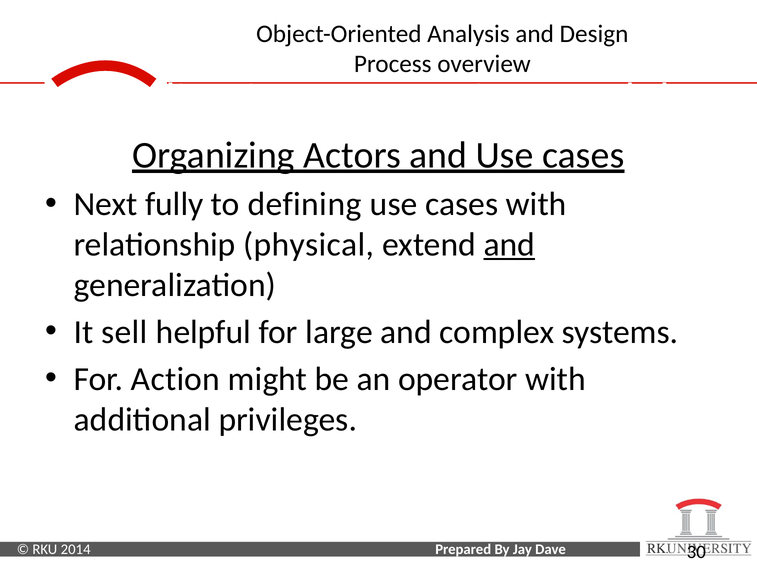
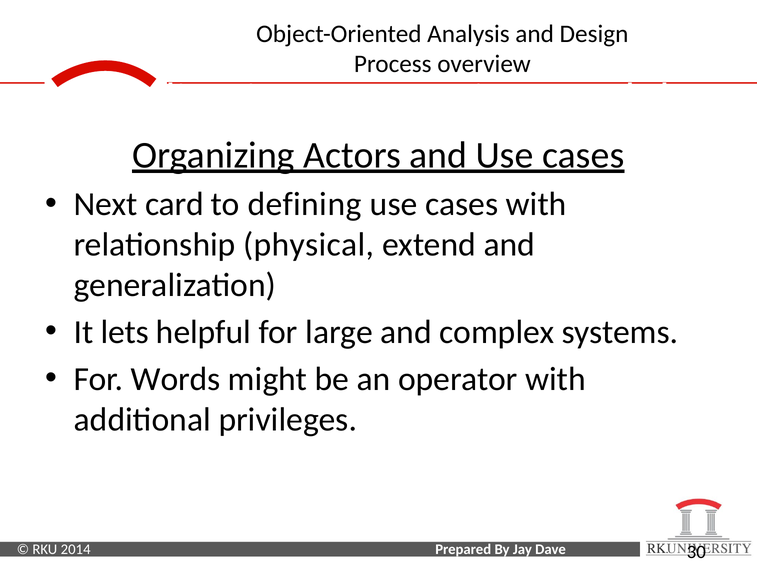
fully: fully -> card (174, 205)
and underline: present -> none (509, 245)
sell: sell -> lets (125, 332)
Action: Action -> Words (176, 380)
